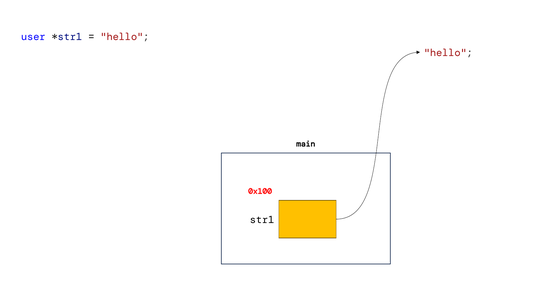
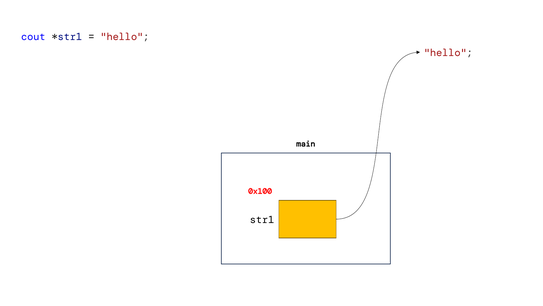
user: user -> cout (33, 37)
